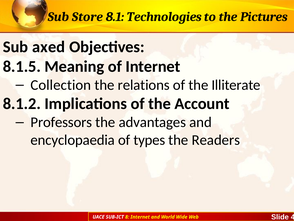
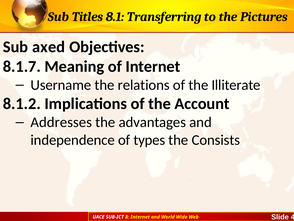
Store: Store -> Titles (88, 17)
Technologies: Technologies -> Transferring (164, 17)
8.1.5: 8.1.5 -> 8.1.7 (22, 66)
Collection: Collection -> Username (61, 85)
Professors: Professors -> Addresses (61, 122)
encyclopaedia: encyclopaedia -> independence (73, 140)
Readers: Readers -> Consists (216, 140)
